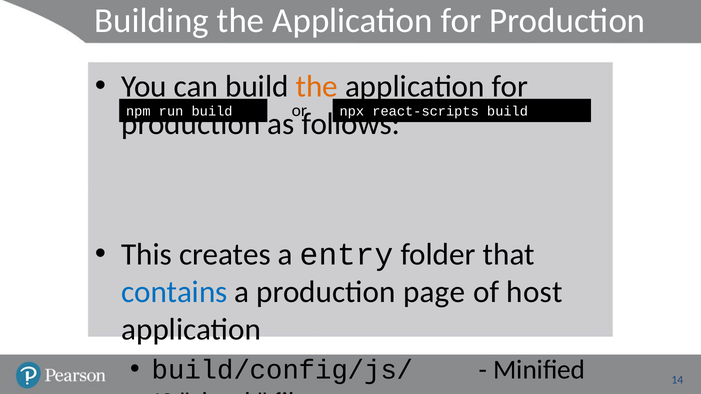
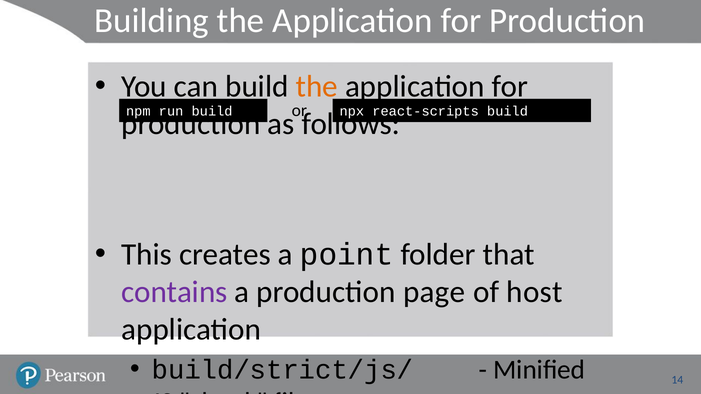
entry: entry -> point (347, 255)
contains colour: blue -> purple (174, 292)
build/config/js/: build/config/js/ -> build/strict/js/ (283, 370)
